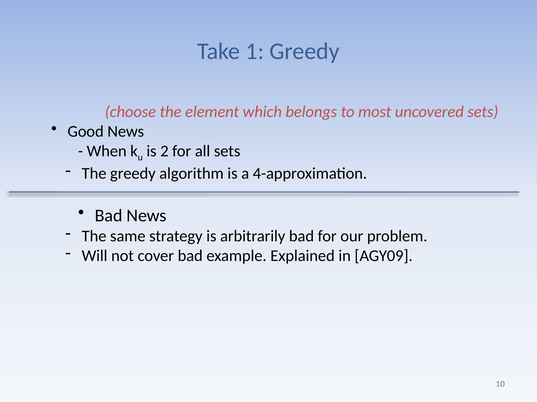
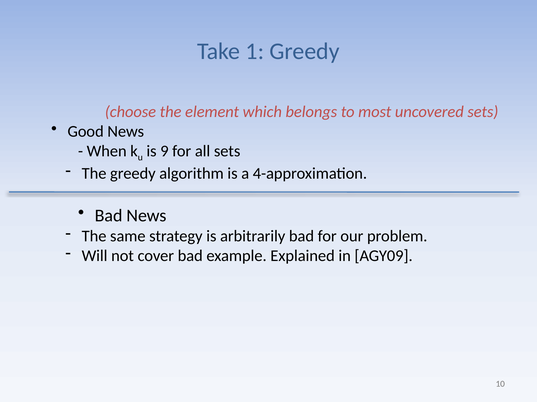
2: 2 -> 9 (164, 151)
